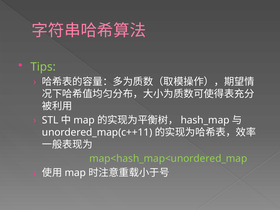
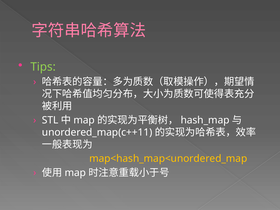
map<hash_map<unordered_map colour: light green -> yellow (168, 159)
